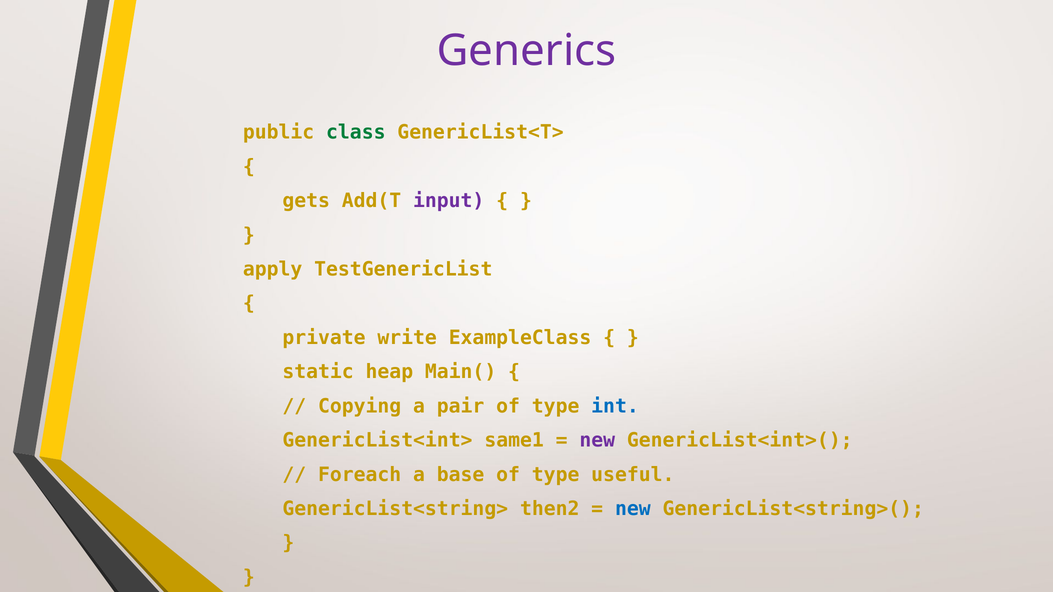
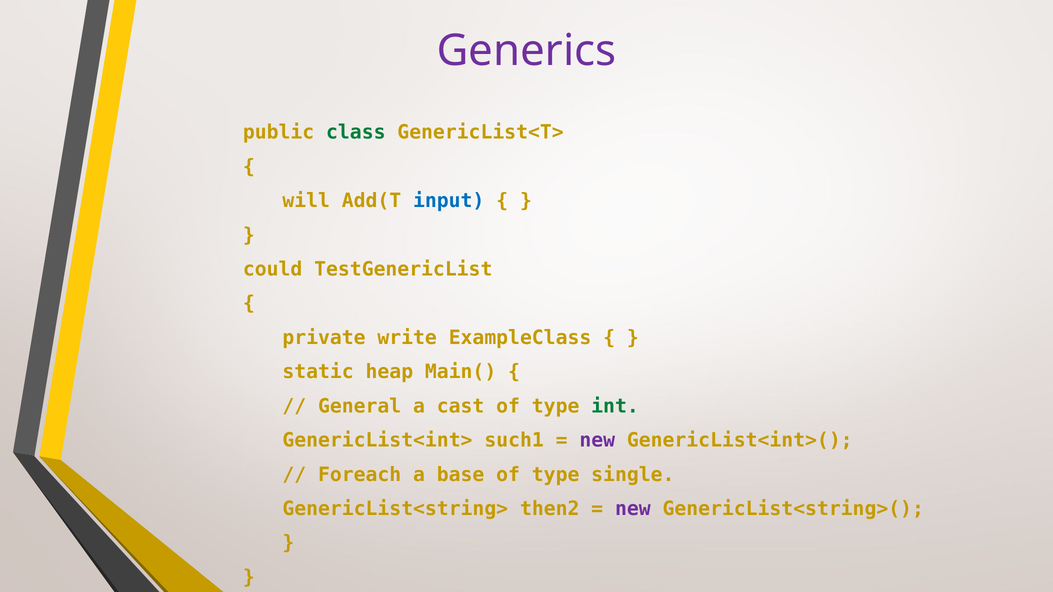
gets: gets -> will (306, 201)
input colour: purple -> blue (449, 201)
apply: apply -> could (273, 269)
Copying: Copying -> General (360, 406)
pair: pair -> cast (461, 406)
int colour: blue -> green (615, 406)
same1: same1 -> such1 (514, 441)
useful: useful -> single (633, 475)
new colour: blue -> purple (633, 509)
